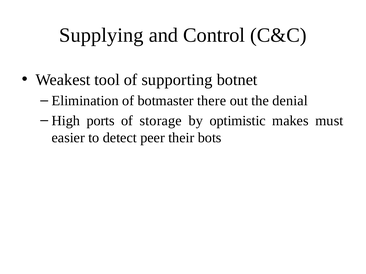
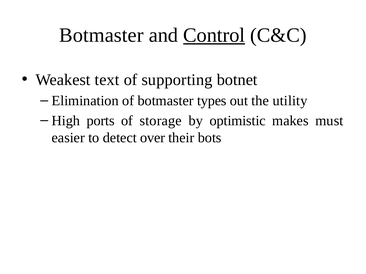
Supplying: Supplying -> Botmaster (101, 35)
Control underline: none -> present (214, 35)
tool: tool -> text (107, 80)
there: there -> types (212, 101)
denial: denial -> utility (290, 101)
peer: peer -> over (153, 138)
